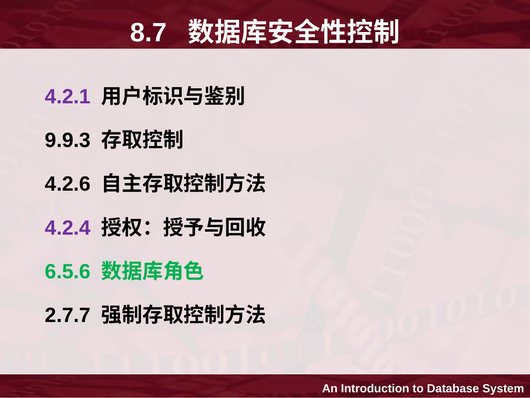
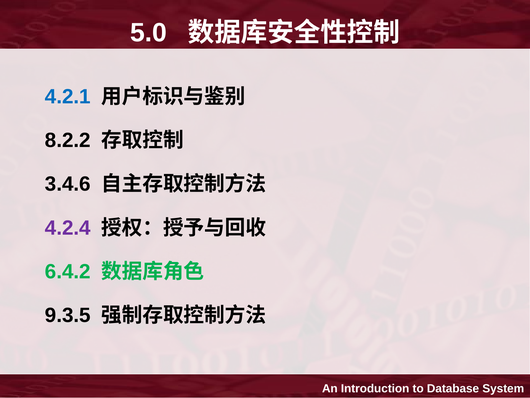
8.7: 8.7 -> 5.0 (148, 33)
4.2.1 colour: purple -> blue (68, 97)
9.9.3: 9.9.3 -> 8.2.2 (68, 140)
4.2.6: 4.2.6 -> 3.4.6 (68, 184)
6.5.6: 6.5.6 -> 6.4.2 (68, 271)
2.7.7: 2.7.7 -> 9.3.5 (68, 315)
